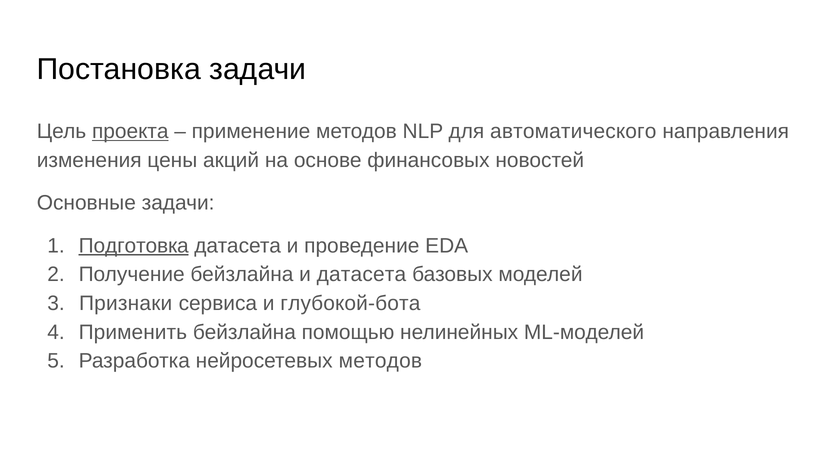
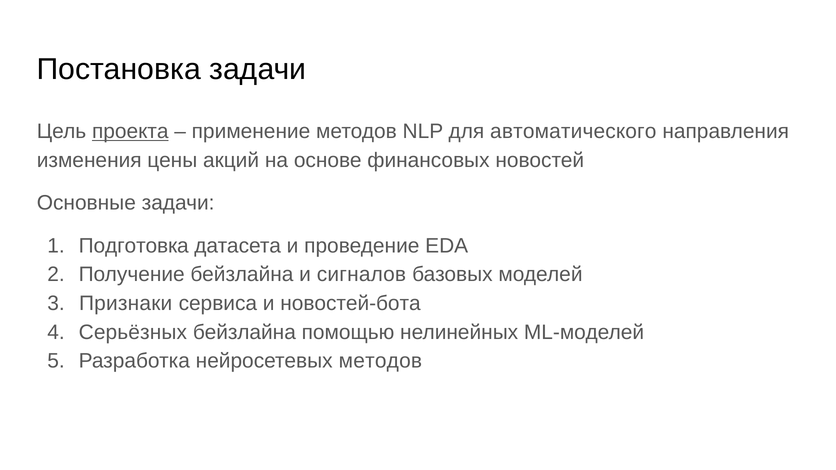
Подготовка underline: present -> none (134, 246)
и датасета: датасета -> сигналов (361, 275)
глубокой-бота: глубокой-бота -> новостей-бота (351, 303)
Применить: Применить -> Серьёзных (133, 332)
